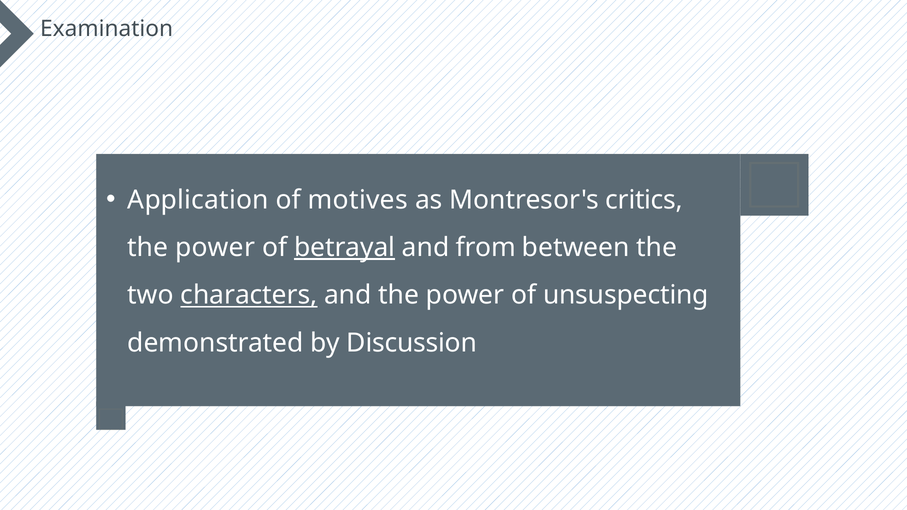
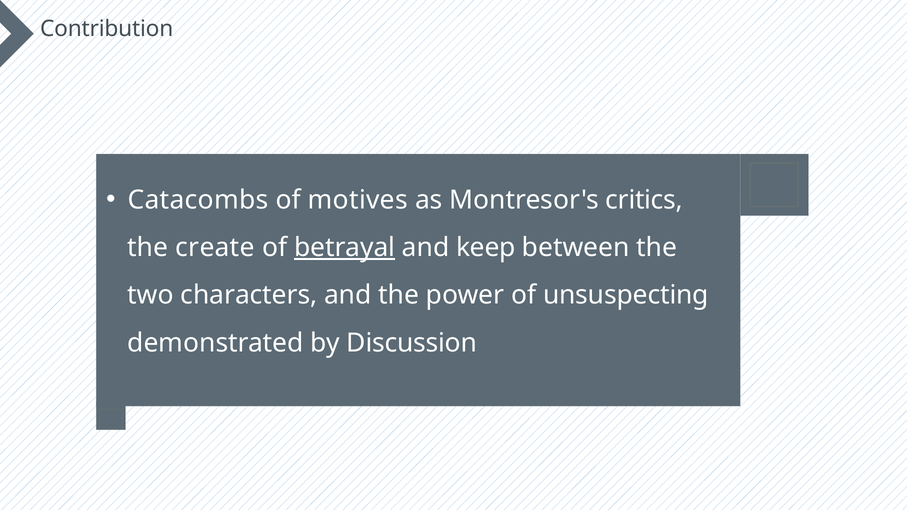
Examination: Examination -> Contribution (107, 29)
Application: Application -> Catacombs (198, 200)
power: power -> create (215, 248)
from: from -> keep (486, 248)
characters underline: present -> none (249, 295)
